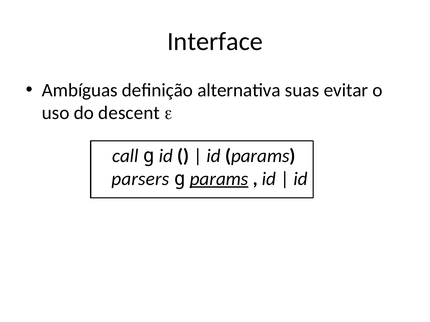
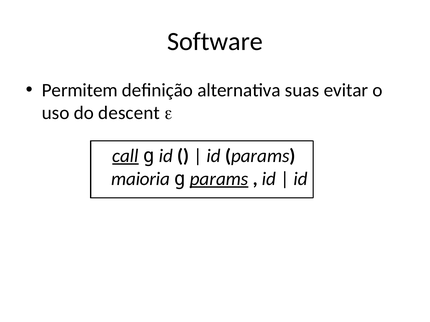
Interface: Interface -> Software (215, 42)
Ambíguas: Ambíguas -> Permitem (80, 90)
call underline: none -> present (125, 156)
parsers: parsers -> maioria (141, 179)
